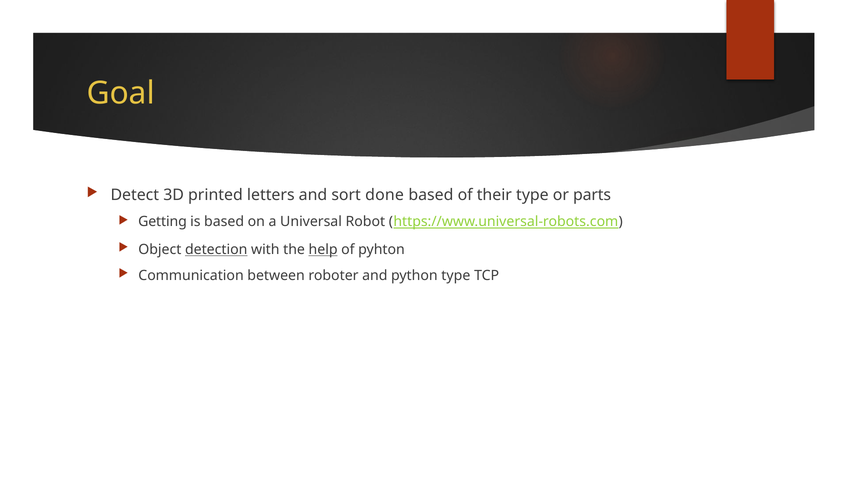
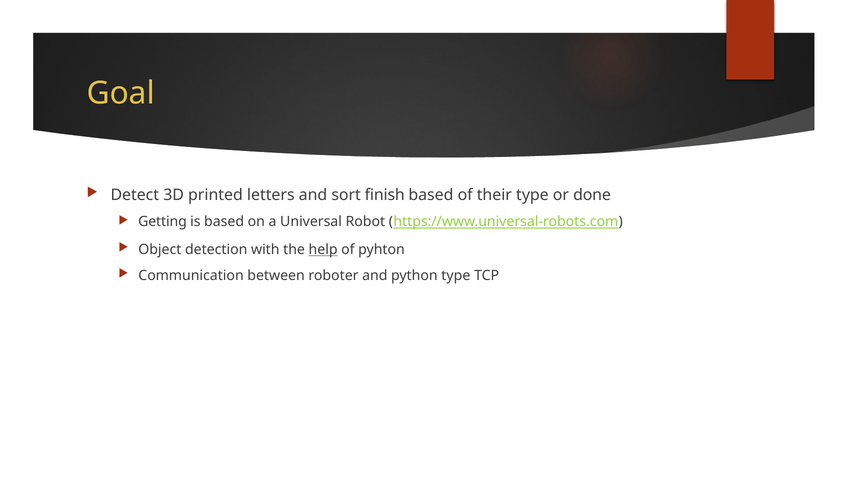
done: done -> finish (385, 195)
parts: parts -> done (592, 195)
detection underline: present -> none (216, 250)
